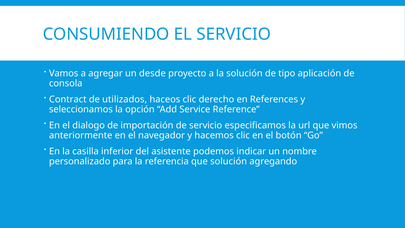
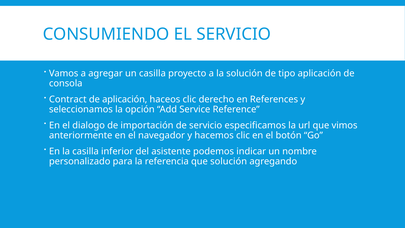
un desde: desde -> casilla (152, 73)
de utilizados: utilizados -> aplicación (125, 99)
